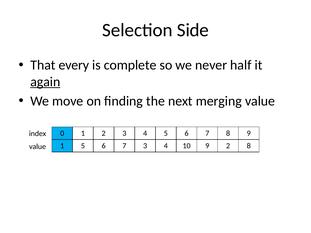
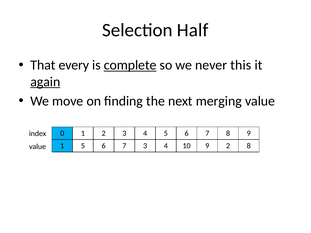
Side: Side -> Half (193, 30)
complete underline: none -> present (130, 65)
half: half -> this (241, 65)
